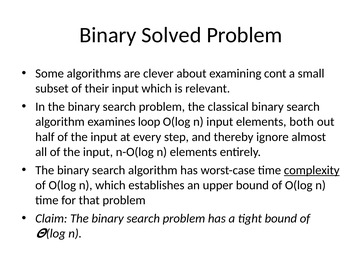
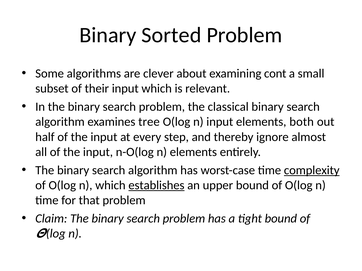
Solved: Solved -> Sorted (171, 35)
loop: loop -> tree (149, 122)
establishes underline: none -> present (156, 186)
